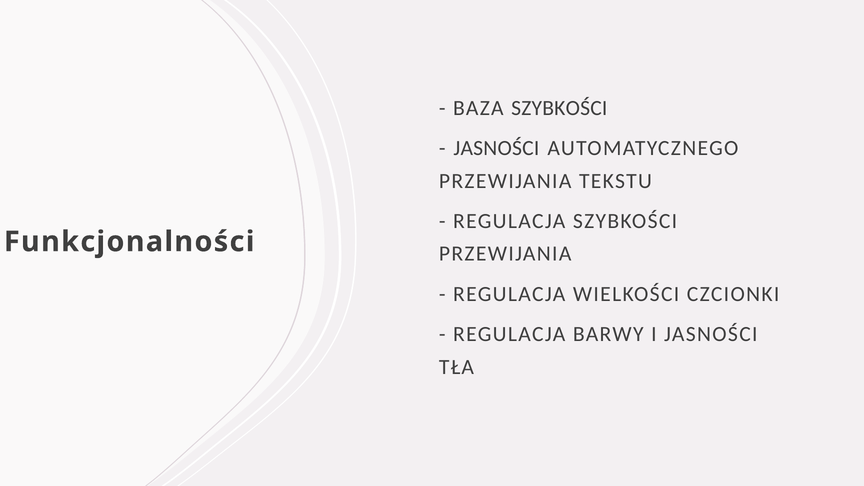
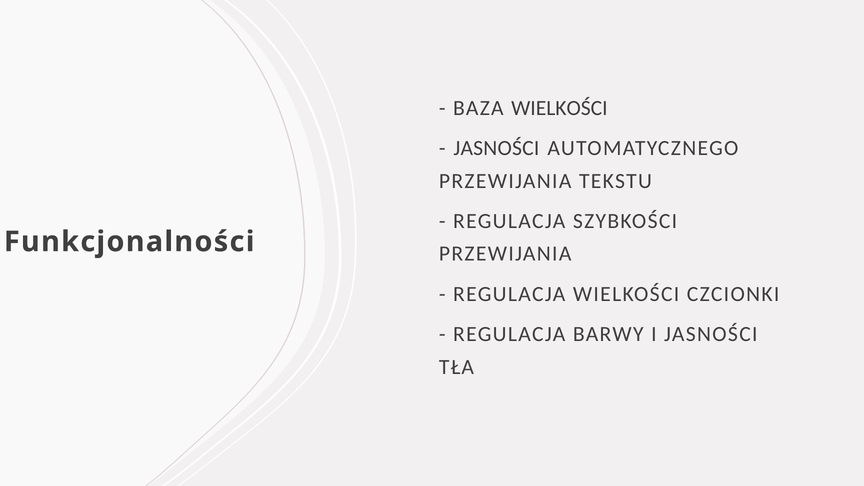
BAZA SZYBKOŚCI: SZYBKOŚCI -> WIELKOŚCI (559, 108)
